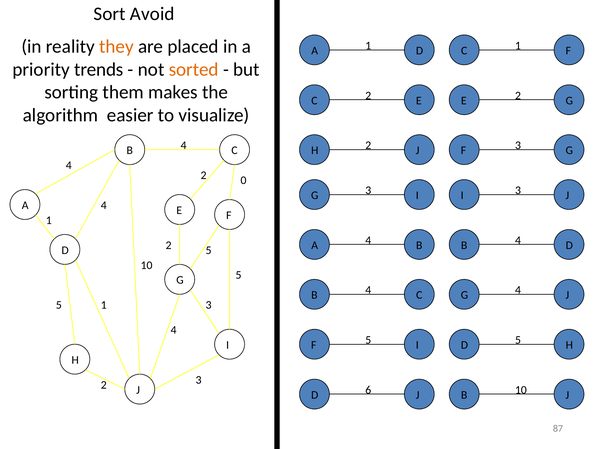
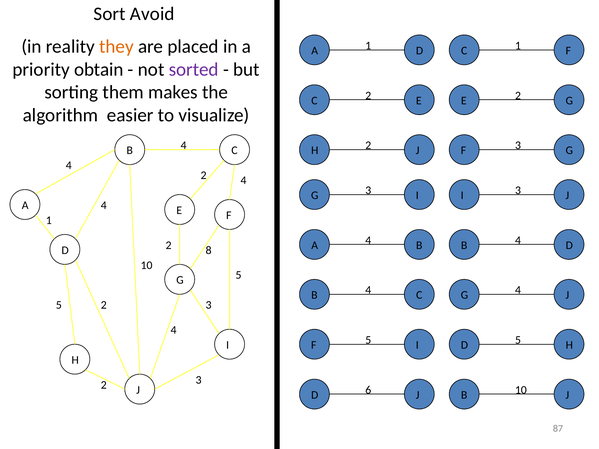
trends: trends -> obtain (99, 69)
sorted colour: orange -> purple (194, 69)
0: 0 -> 4 (243, 180)
5: 5 -> 8 (209, 250)
1: 1 -> 2 (104, 305)
